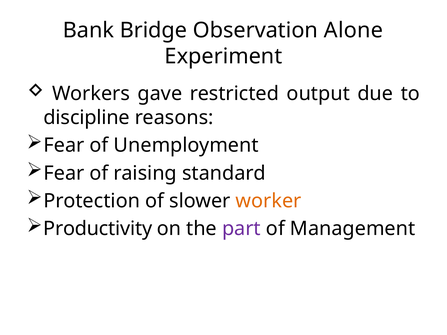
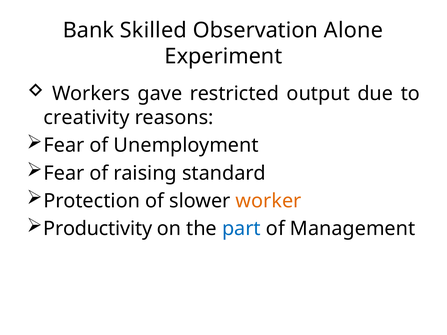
Bridge: Bridge -> Skilled (153, 30)
discipline: discipline -> creativity (87, 118)
part colour: purple -> blue (241, 229)
